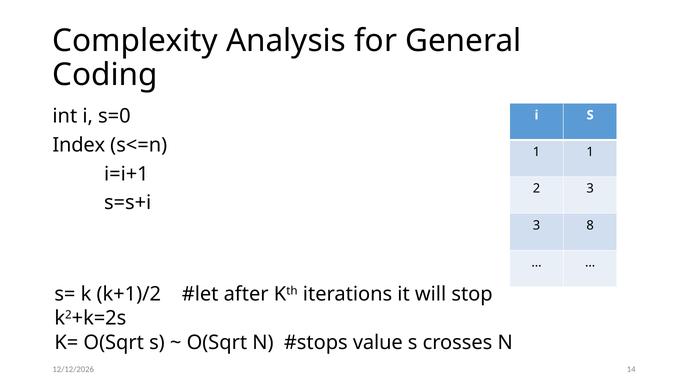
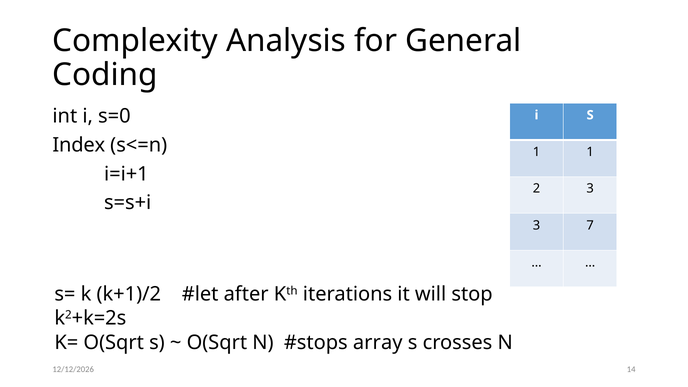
8: 8 -> 7 (590, 225)
value: value -> array (378, 342)
